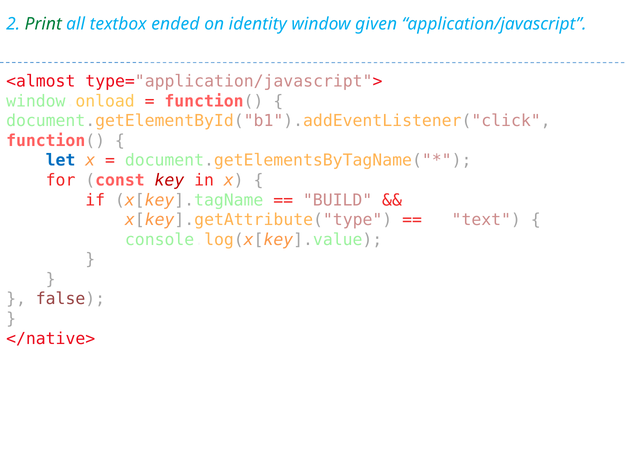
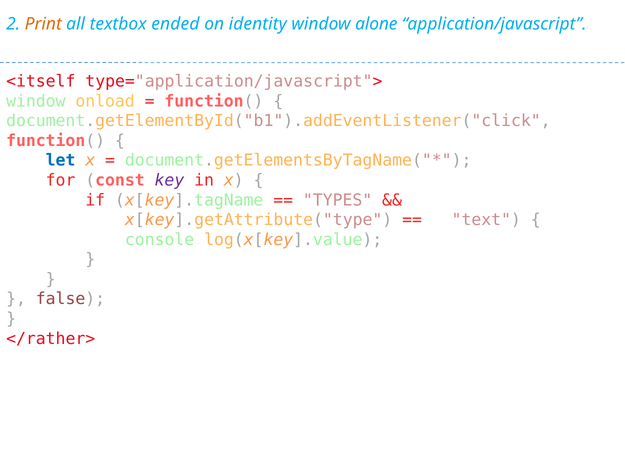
Print colour: green -> orange (43, 24)
given: given -> alone (376, 24)
<almost: <almost -> <itself (41, 81)
key colour: red -> purple (169, 180)
BUILD: BUILD -> TYPES (338, 200)
</native>: </native> -> </rather> (51, 338)
